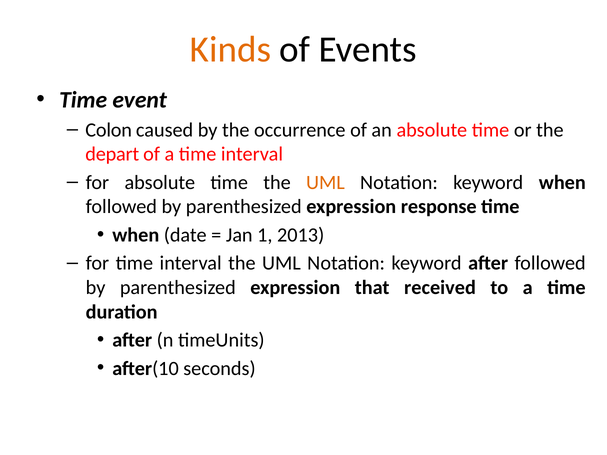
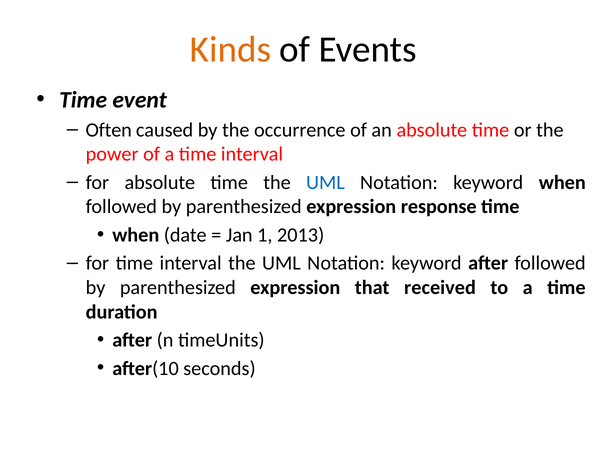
Colon: Colon -> Often (109, 130)
depart: depart -> power (112, 154)
UML colour: orange -> blue (325, 183)
